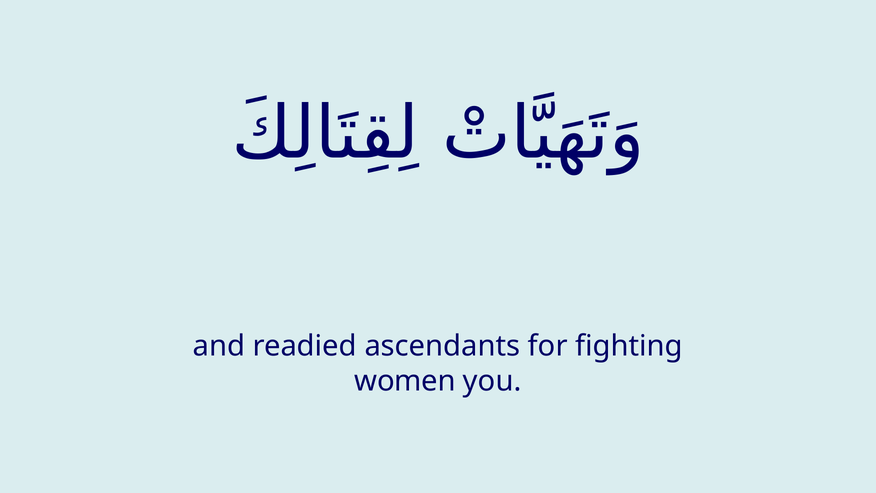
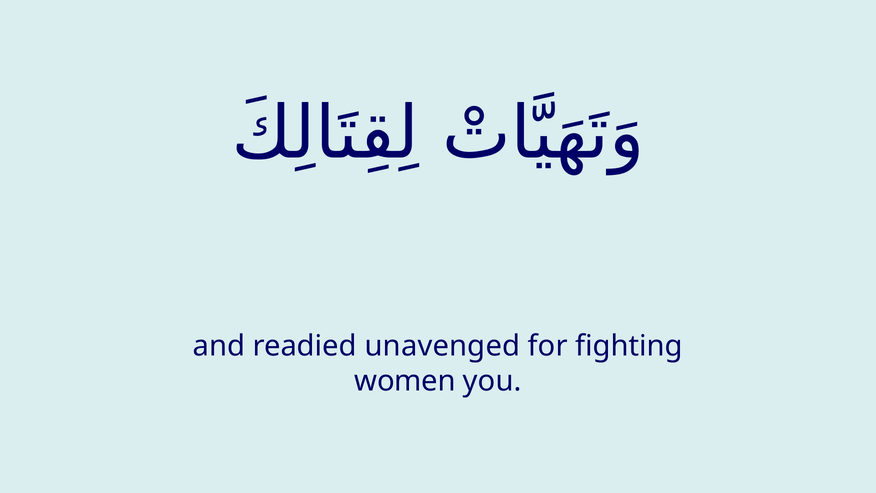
ascendants: ascendants -> unavenged (442, 346)
